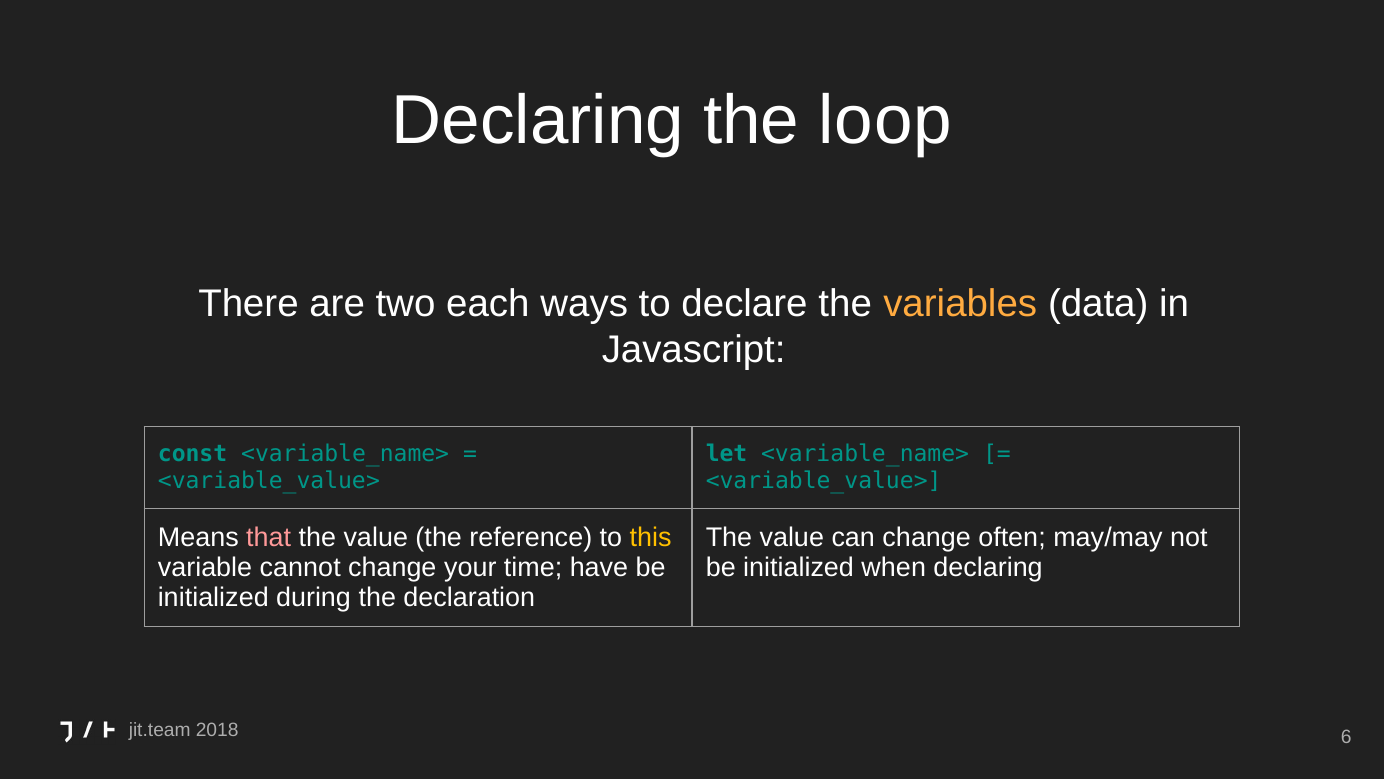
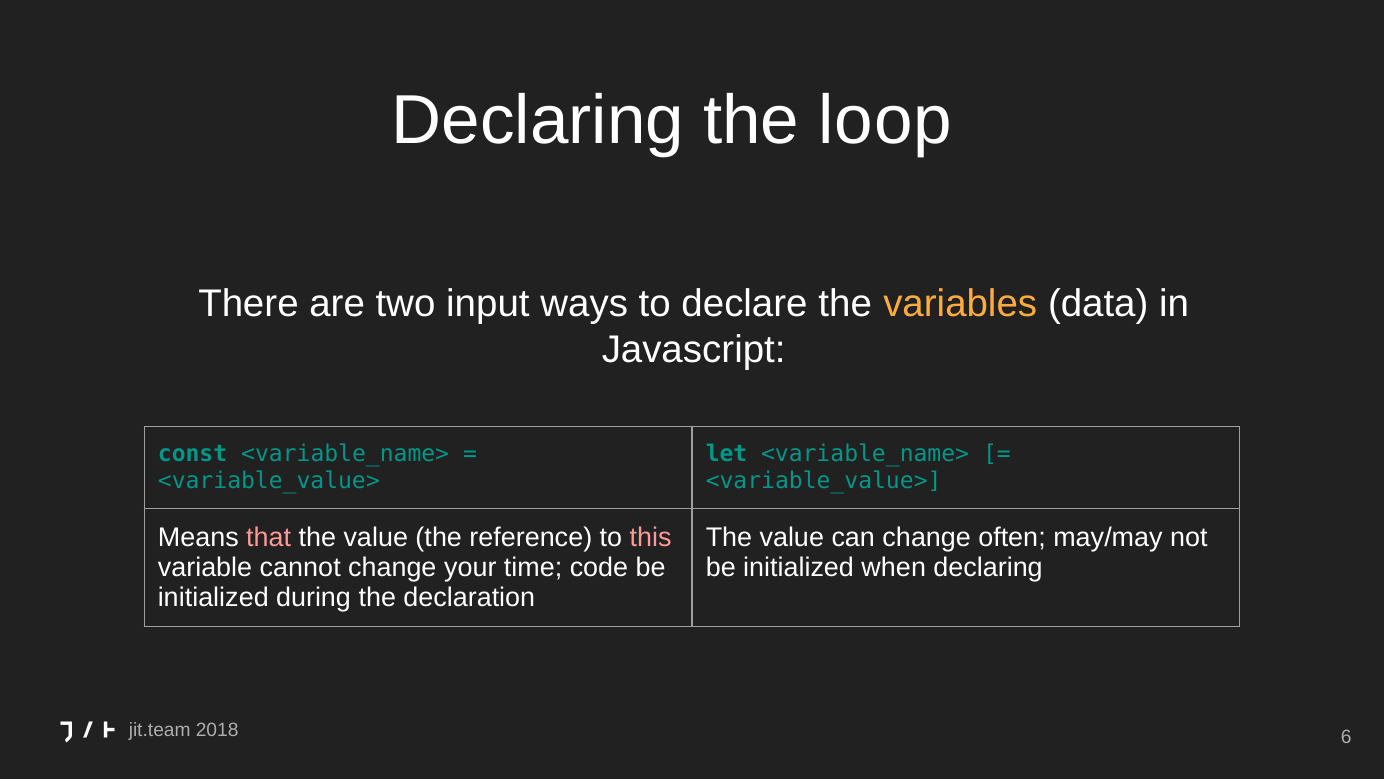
each: each -> input (488, 304)
this colour: yellow -> pink (651, 537)
have: have -> code (599, 567)
